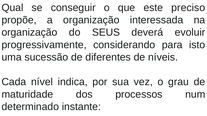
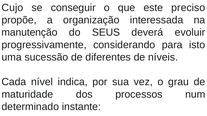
Qual: Qual -> Cujo (12, 8)
organização: organização -> manutenção (29, 33)
